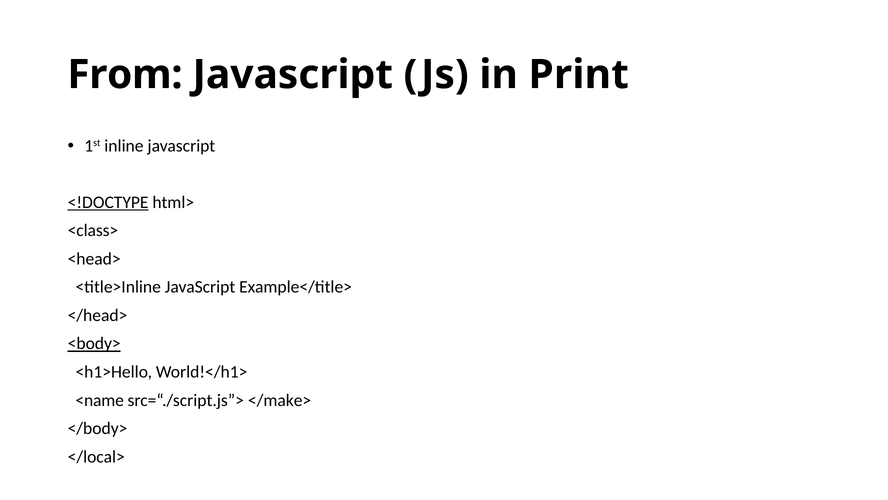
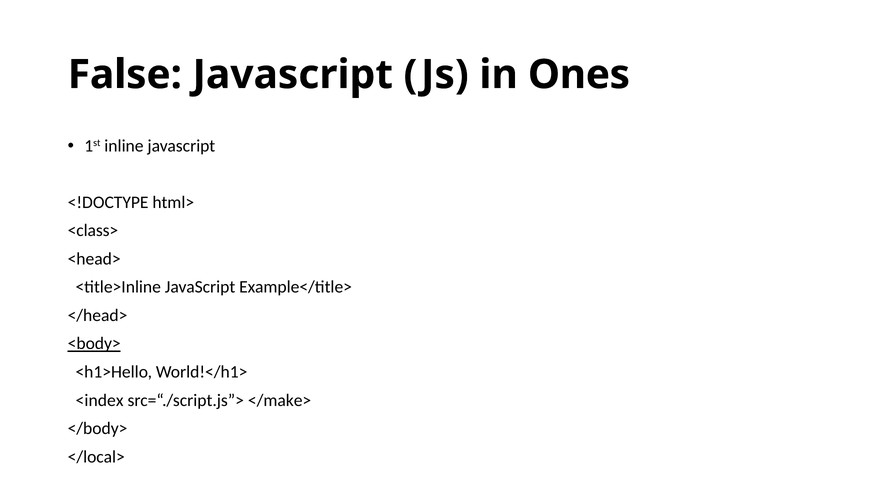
From: From -> False (125, 75)
Print: Print -> Ones (579, 75)
<!DOCTYPE underline: present -> none (108, 202)
<name: <name -> <index (100, 400)
